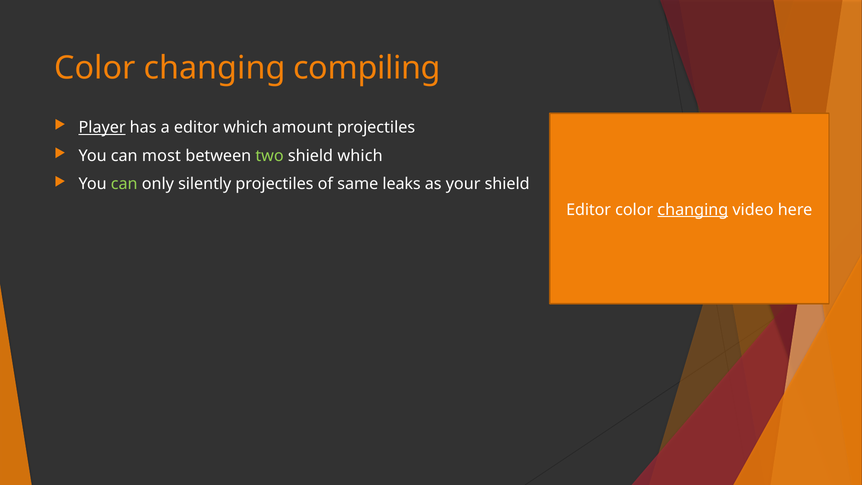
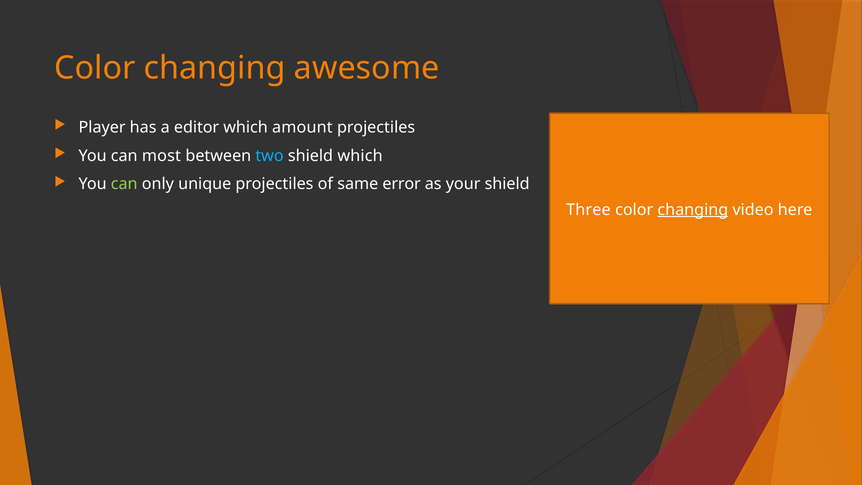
compiling: compiling -> awesome (367, 68)
Player underline: present -> none (102, 127)
two colour: light green -> light blue (270, 156)
silently: silently -> unique (205, 184)
leaks: leaks -> error (402, 184)
Editor: Editor -> Three (588, 210)
